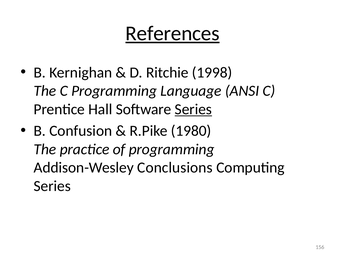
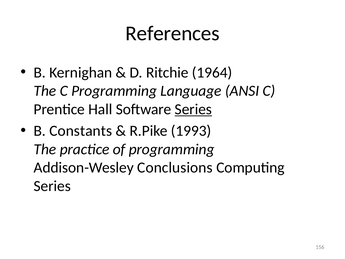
References underline: present -> none (173, 33)
1998: 1998 -> 1964 (212, 72)
Confusion: Confusion -> Constants (81, 131)
1980: 1980 -> 1993 (191, 131)
